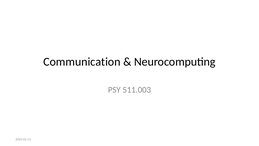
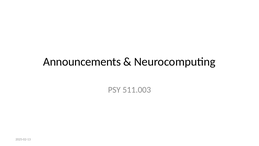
Communication: Communication -> Announcements (82, 62)
